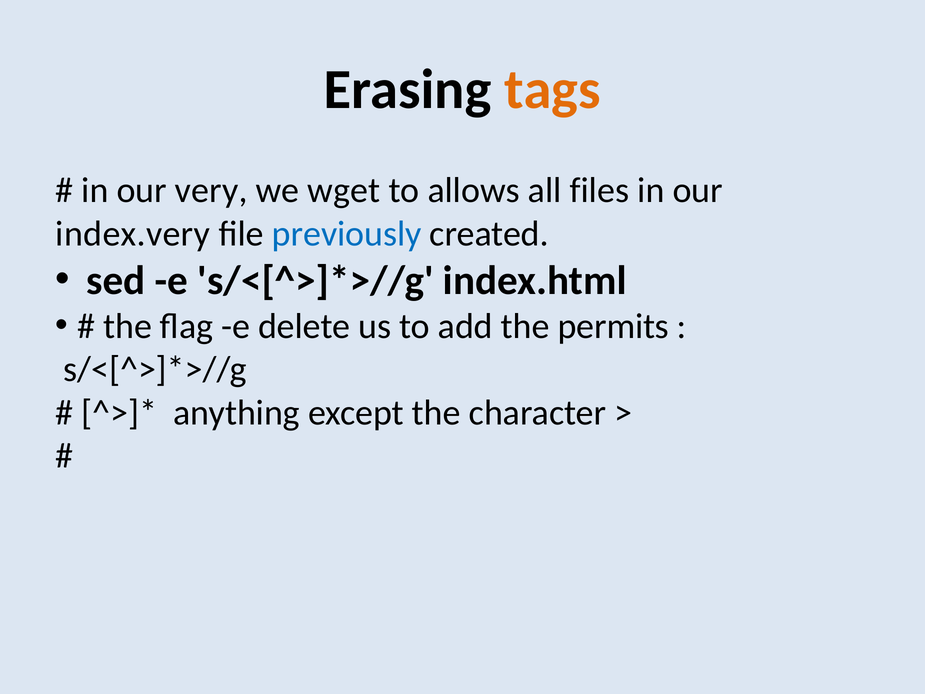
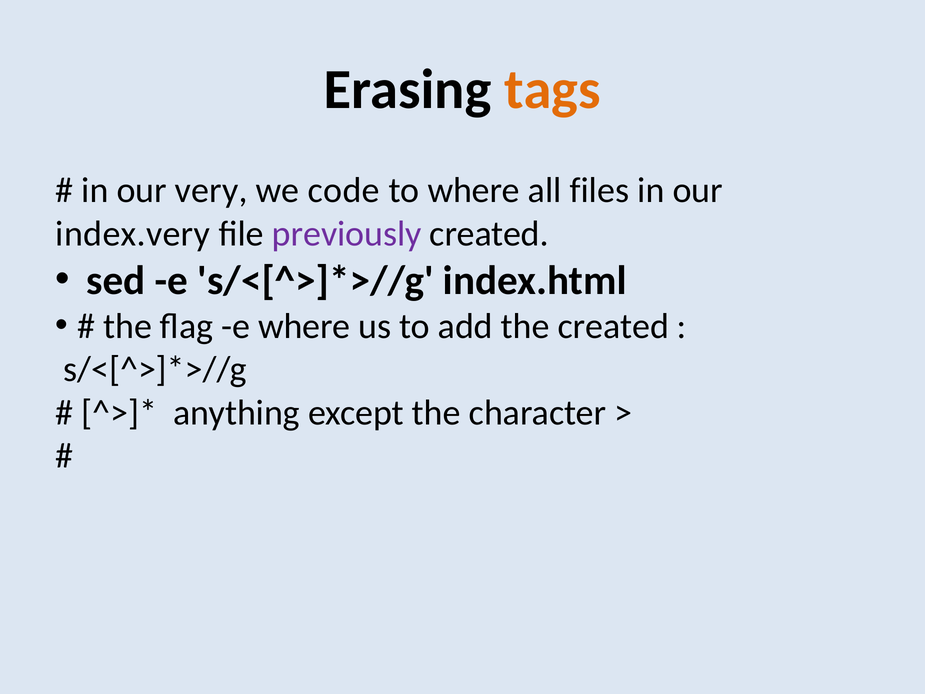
wget: wget -> code (344, 191)
to allows: allows -> where (474, 191)
previously colour: blue -> purple (347, 234)
e delete: delete -> where (304, 326)
the permits: permits -> created (613, 326)
